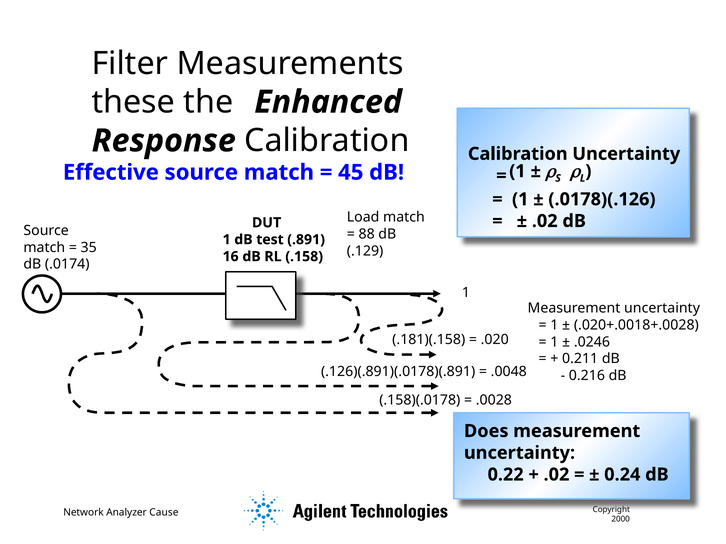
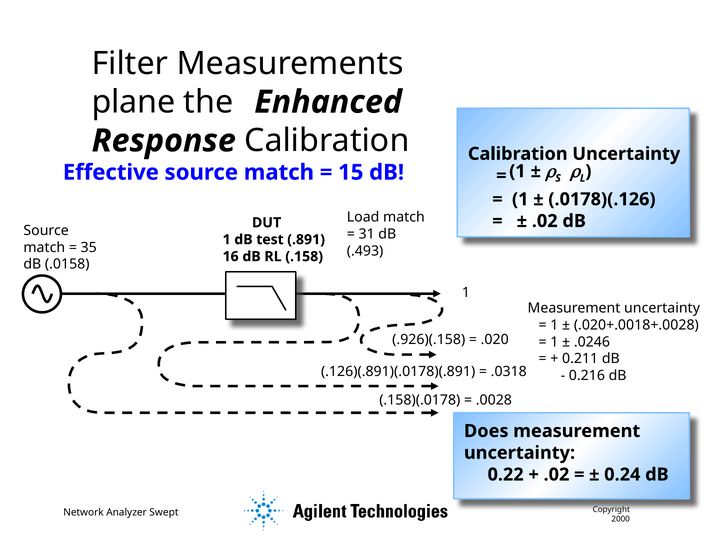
these: these -> plane (133, 102)
45: 45 -> 15 (351, 173)
88: 88 -> 31 (367, 234)
.129: .129 -> .493 (365, 251)
.0174: .0174 -> .0158 (67, 265)
.181)(.158: .181)(.158 -> .926)(.158 (429, 340)
.0048: .0048 -> .0318 (509, 372)
Cause: Cause -> Swept (164, 513)
